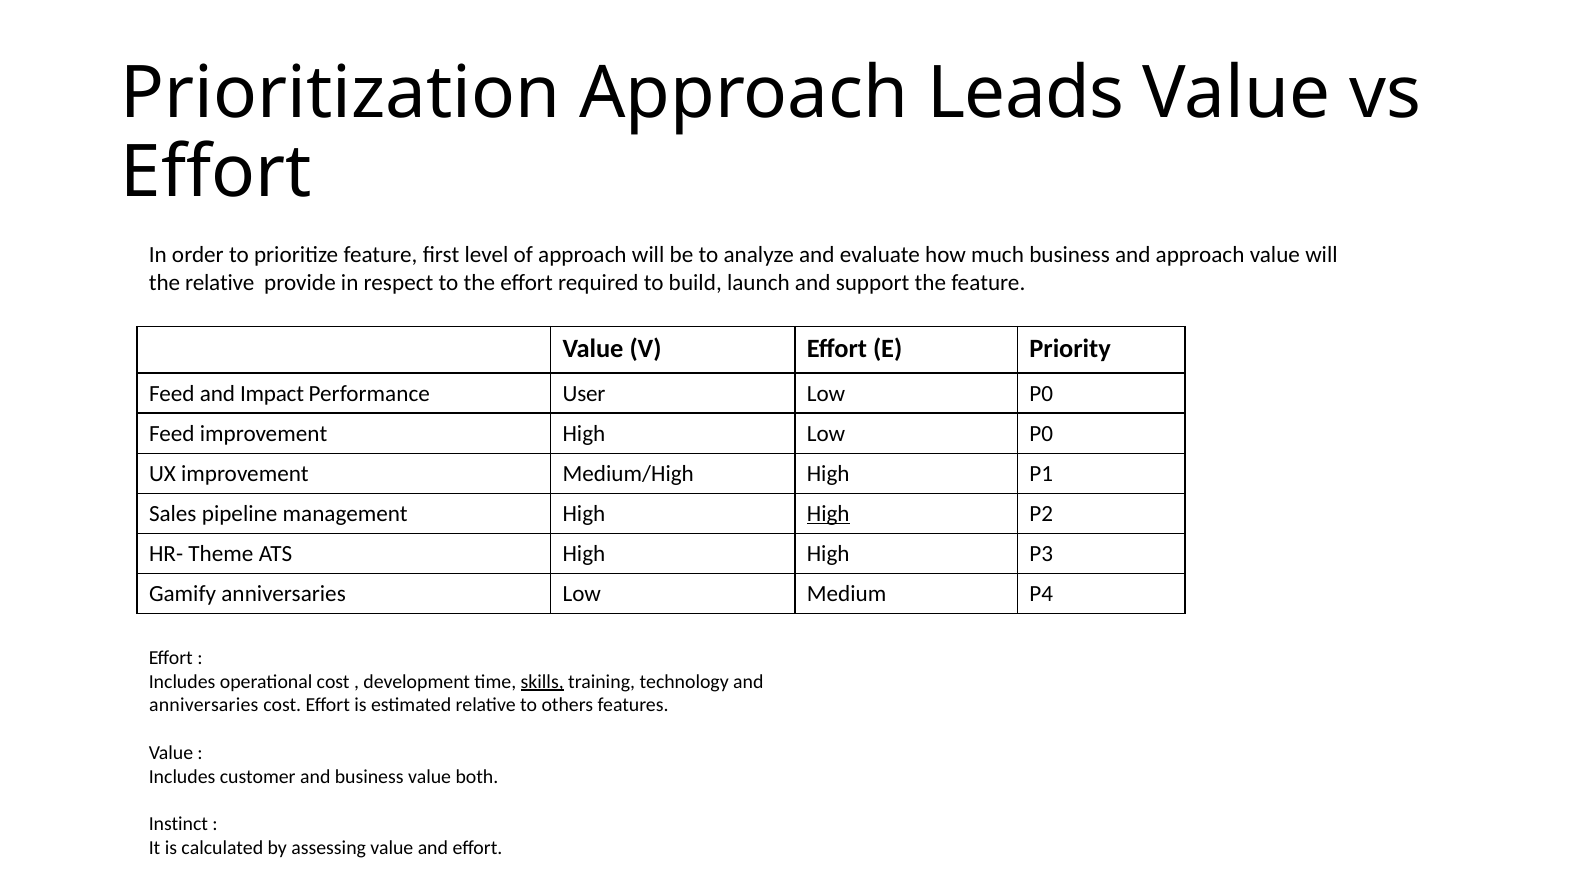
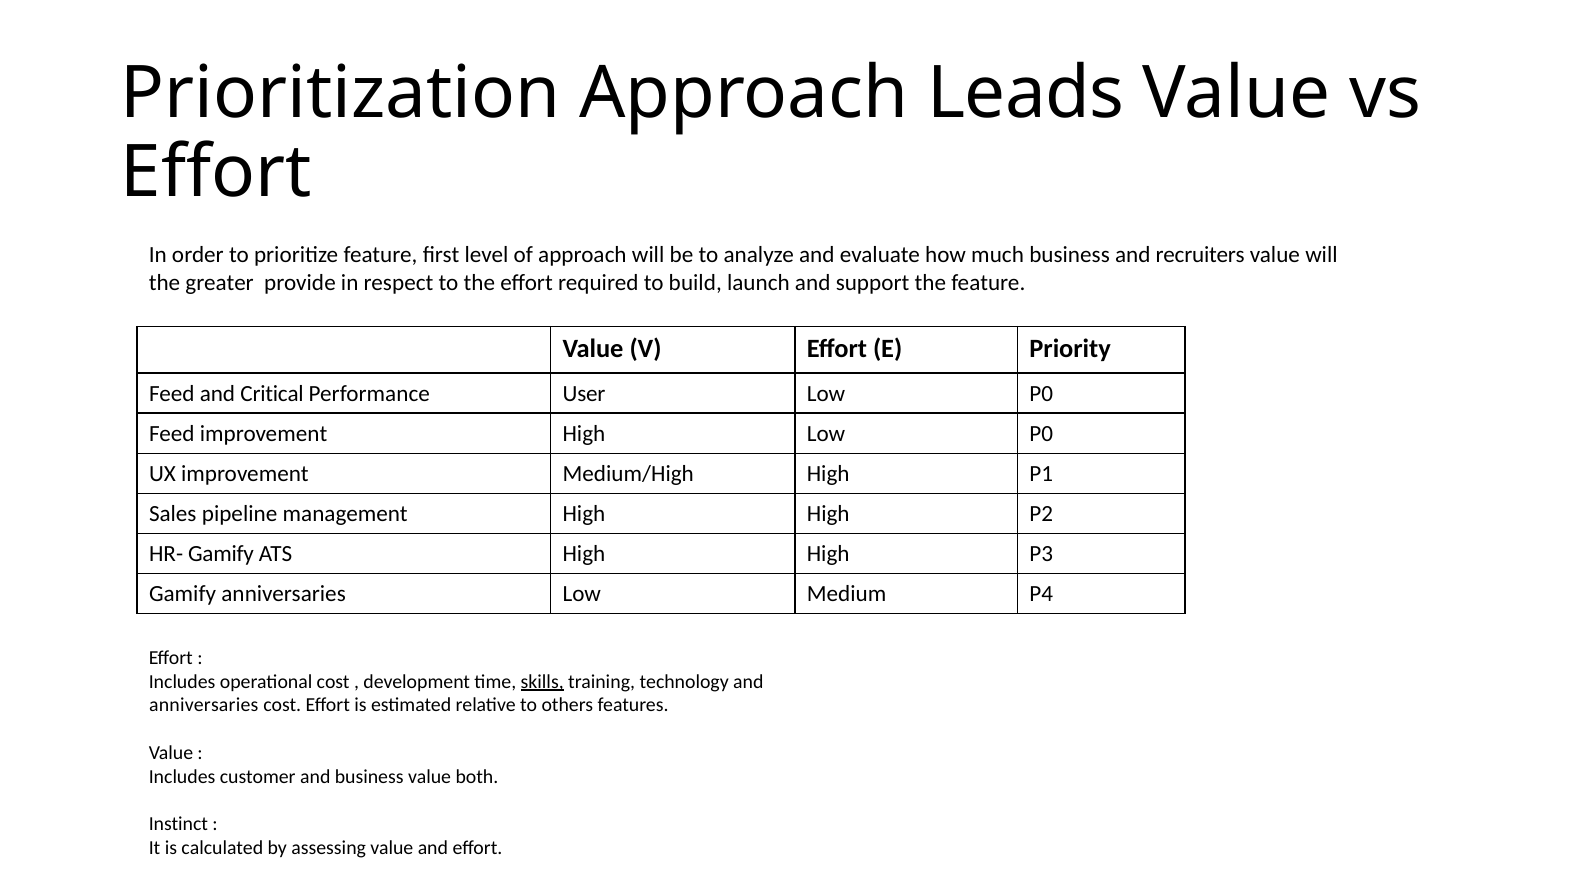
and approach: approach -> recruiters (1200, 255)
the relative: relative -> greater (220, 283)
Impact: Impact -> Critical (272, 394)
High underline: present -> none (828, 514)
HR- Theme: Theme -> Gamify (221, 554)
